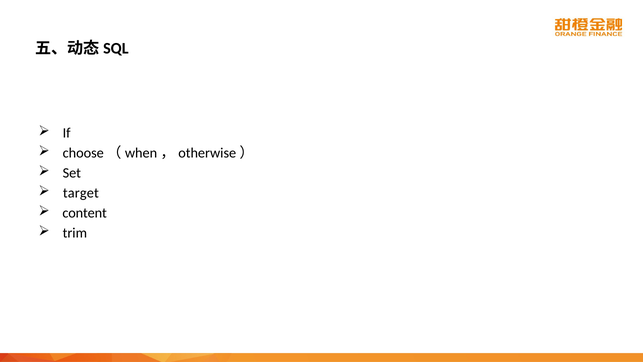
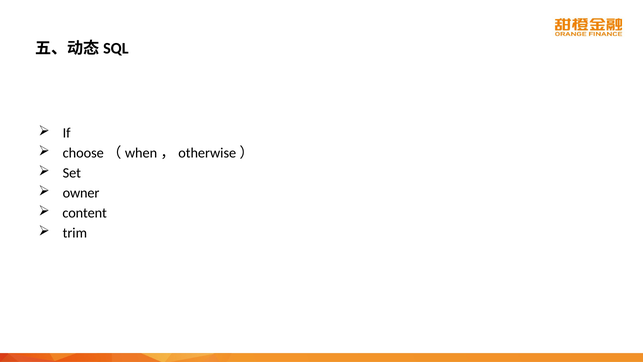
target: target -> owner (81, 193)
